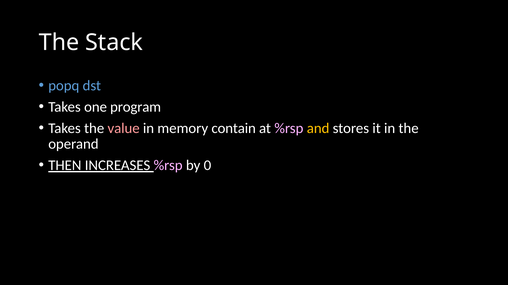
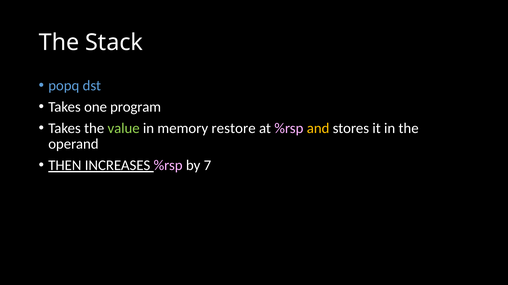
value colour: pink -> light green (124, 128)
contain: contain -> restore (234, 128)
0: 0 -> 7 (207, 166)
